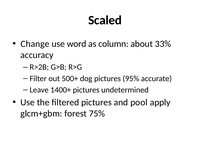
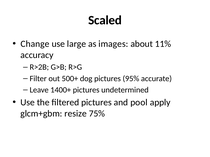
word: word -> large (77, 44)
column: column -> images (113, 44)
33%: 33% -> 11% (163, 44)
forest: forest -> resize (76, 114)
